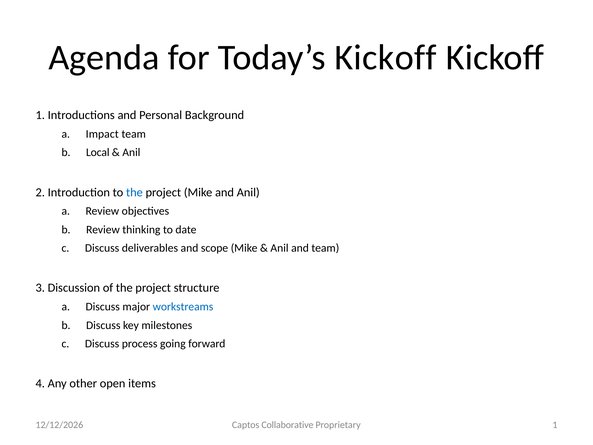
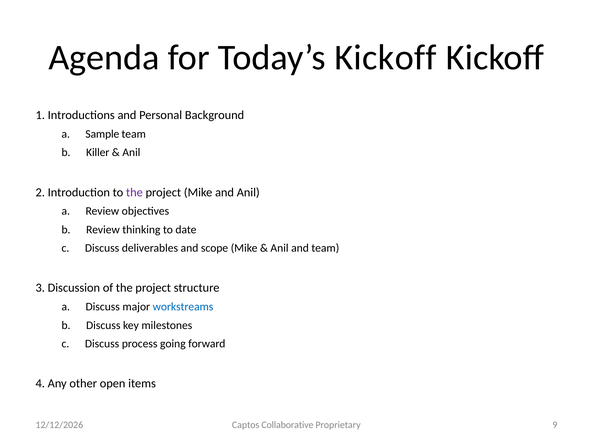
Impact: Impact -> Sample (102, 134)
Local: Local -> Killer (98, 152)
the colour: blue -> purple (134, 192)
Proprietary 1: 1 -> 9 (555, 425)
